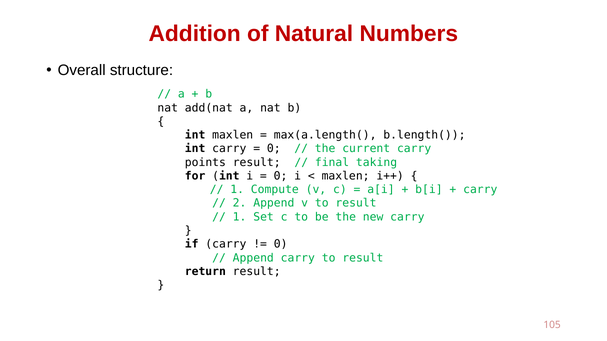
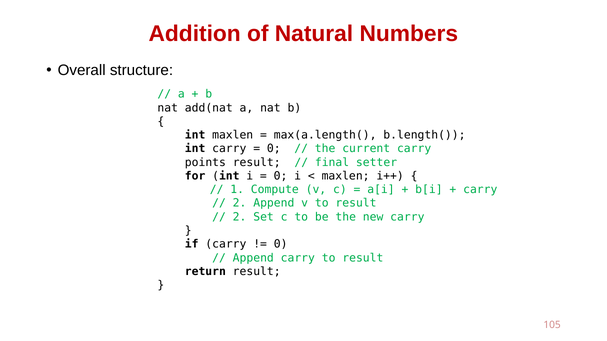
taking: taking -> setter (377, 163)
1: 1 -> 2 (240, 217)
